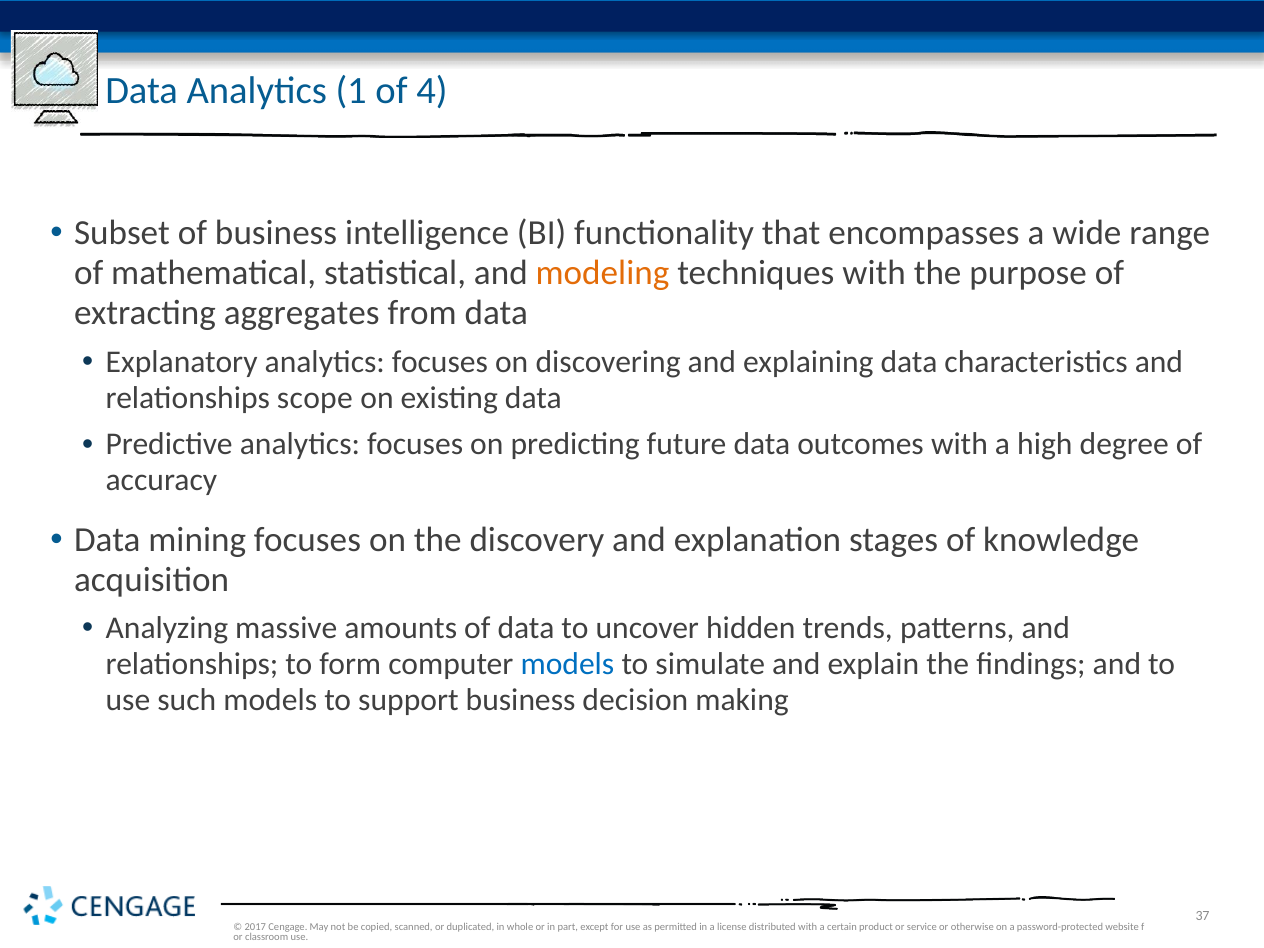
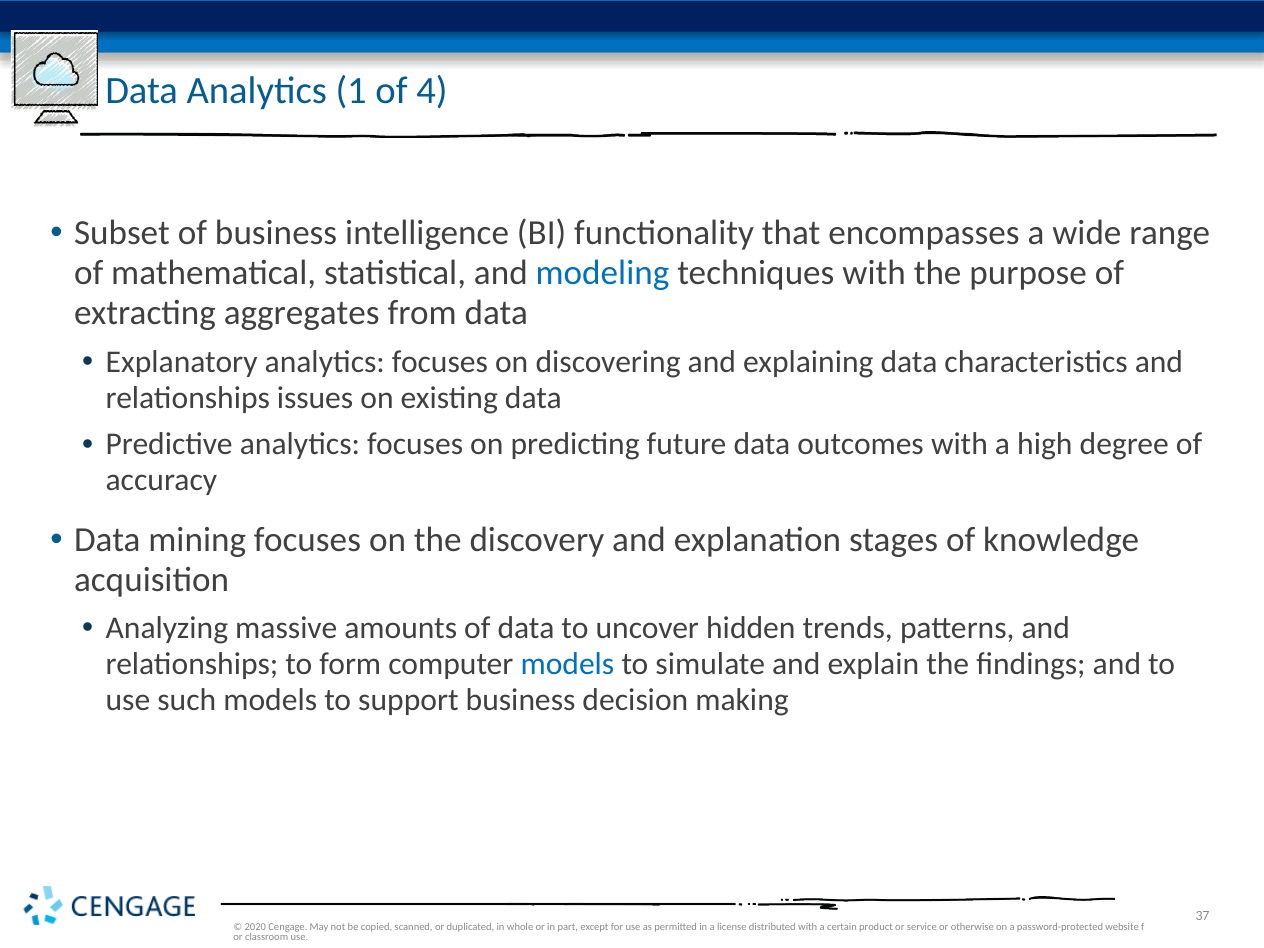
modeling colour: orange -> blue (602, 273)
scope: scope -> issues (315, 398)
2017: 2017 -> 2020 (255, 927)
